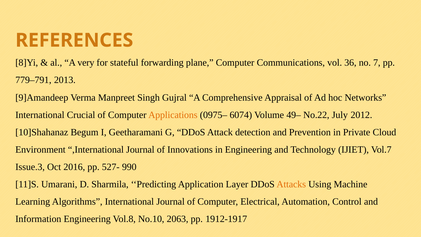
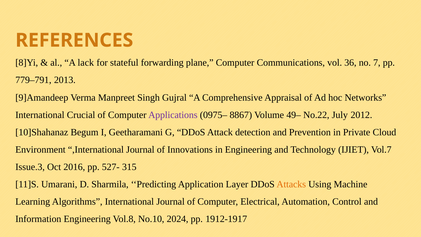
very: very -> lack (86, 63)
Applications colour: orange -> purple (173, 115)
6074: 6074 -> 8867 (241, 115)
990: 990 -> 315 (129, 167)
2063: 2063 -> 2024 (178, 219)
